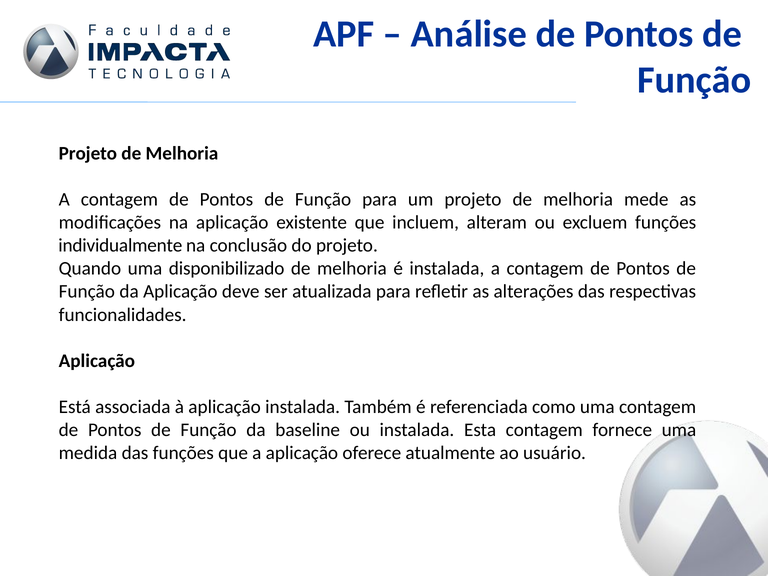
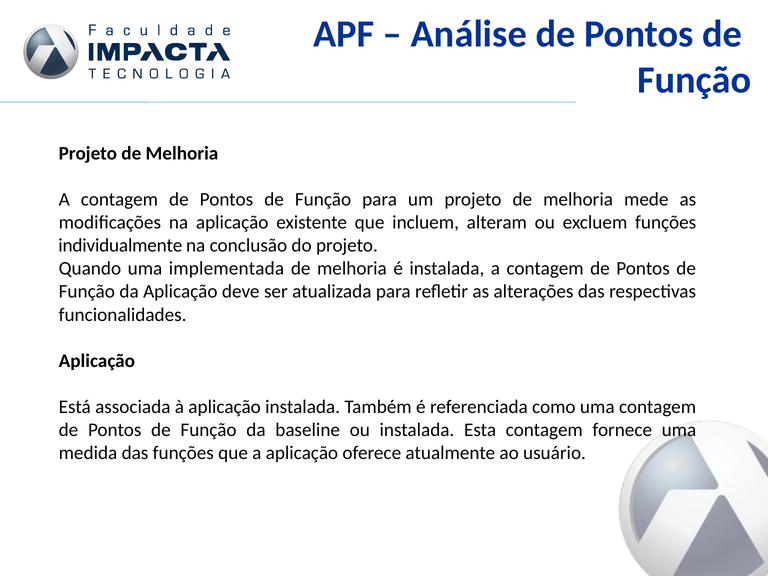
disponibilizado: disponibilizado -> implementada (226, 269)
